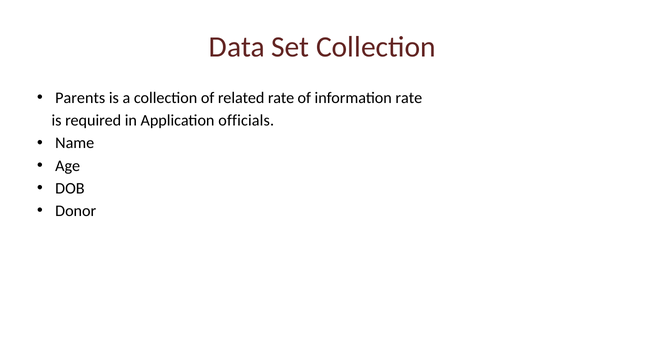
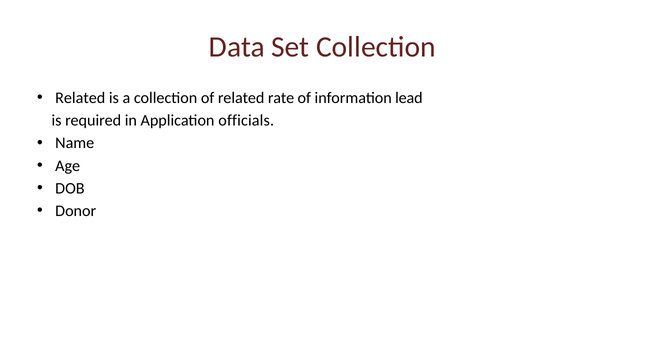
Parents: Parents -> Related (80, 98)
information rate: rate -> lead (409, 98)
